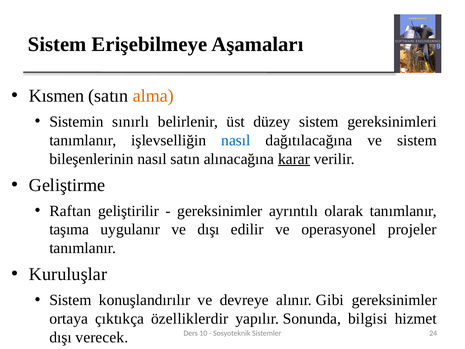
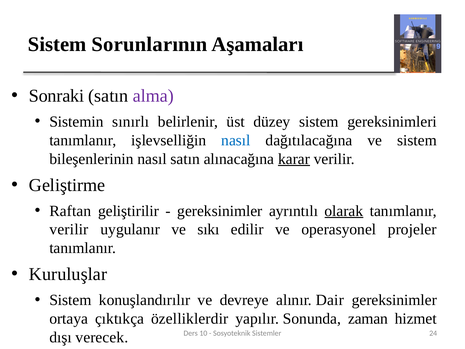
Erişebilmeye: Erişebilmeye -> Sorunlarının (149, 44)
Kısmen: Kısmen -> Sonraki (56, 96)
alma colour: orange -> purple (153, 96)
olarak underline: none -> present (344, 211)
taşıma: taşıma -> verilir (69, 229)
ve dışı: dışı -> sıkı (209, 229)
Gibi: Gibi -> Dair (330, 300)
bilgisi: bilgisi -> zaman (368, 318)
